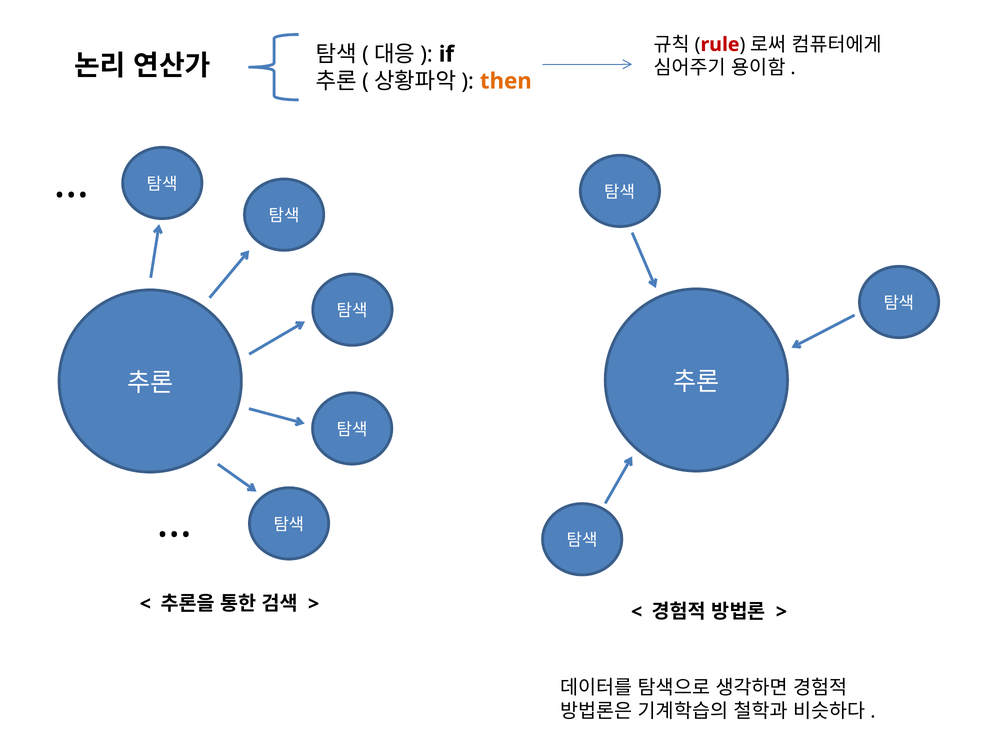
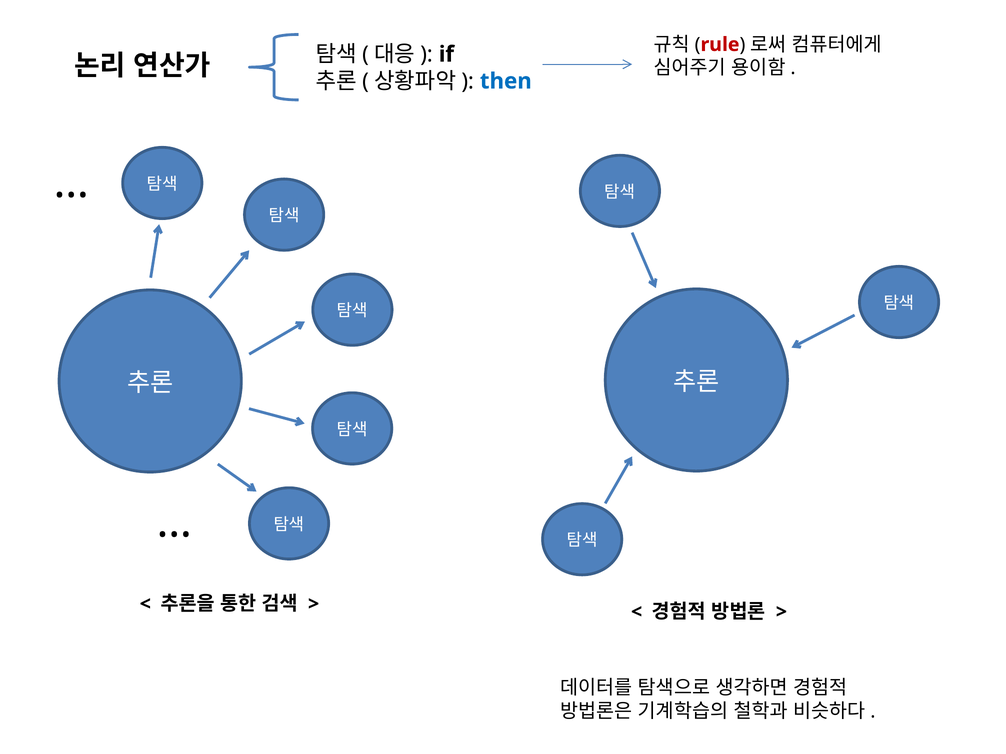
then colour: orange -> blue (506, 81)
